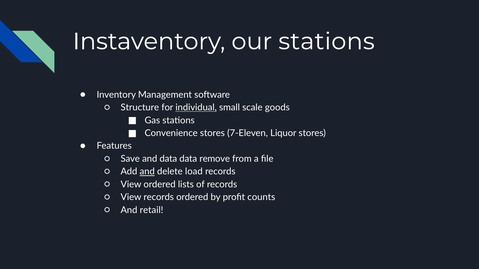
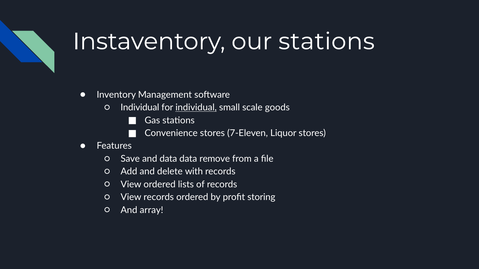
Structure: Structure -> Individual (140, 108)
and underline: present -> none (147, 172)
load: load -> with (194, 172)
counts: counts -> storing (261, 198)
retail: retail -> array (152, 210)
